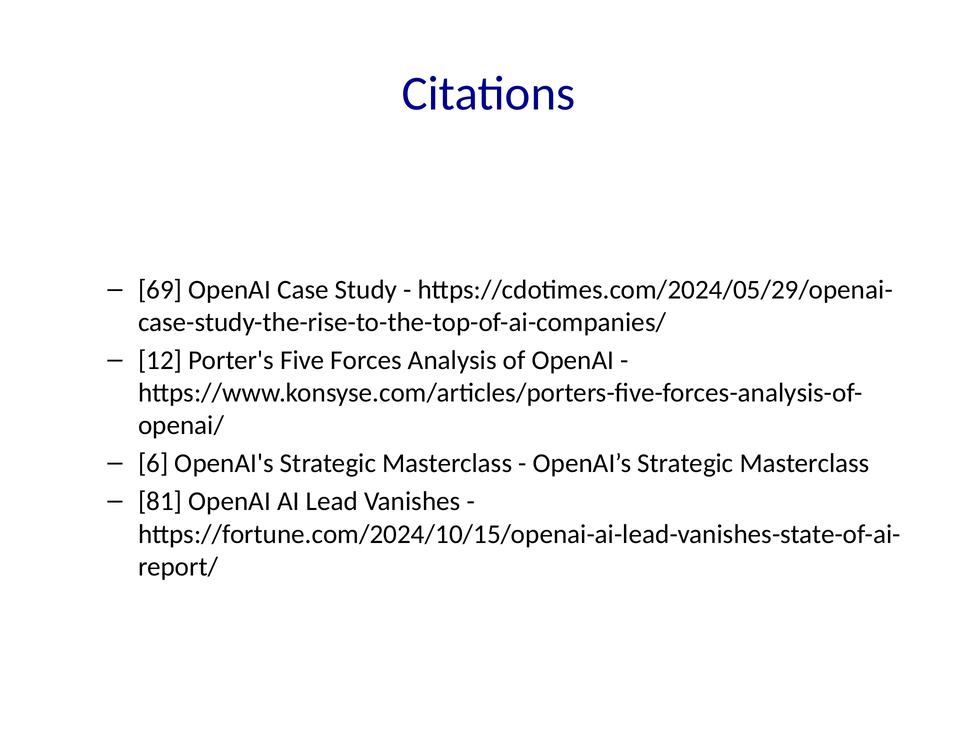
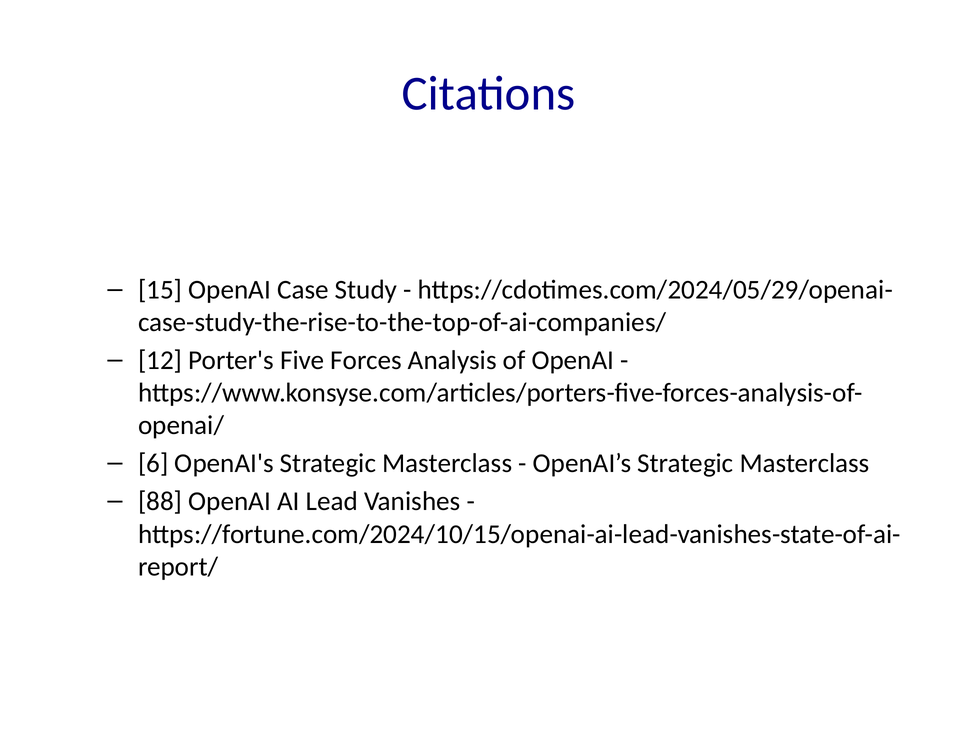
69: 69 -> 15 (160, 290)
81: 81 -> 88 (160, 501)
